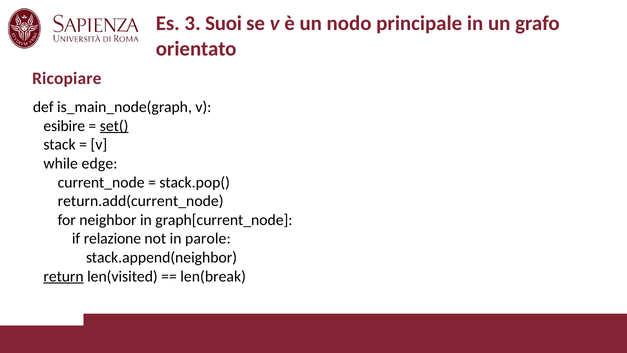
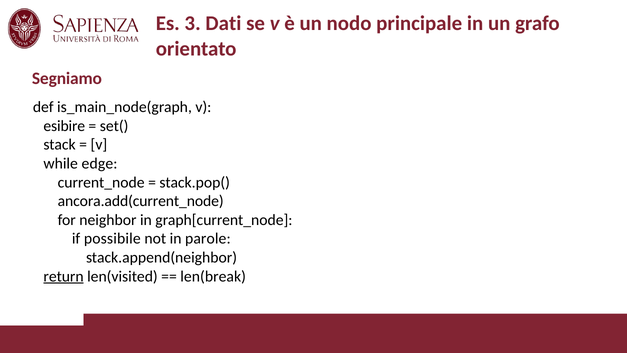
Suoi: Suoi -> Dati (223, 24)
Ricopiare: Ricopiare -> Segniamo (67, 78)
set( underline: present -> none (114, 126)
return.add(current_node: return.add(current_node -> ancora.add(current_node (141, 201)
relazione: relazione -> possibile (112, 239)
